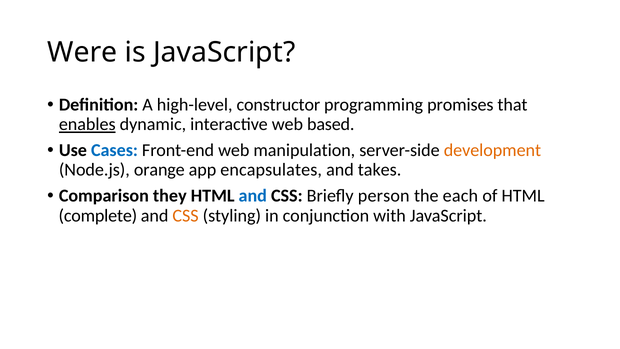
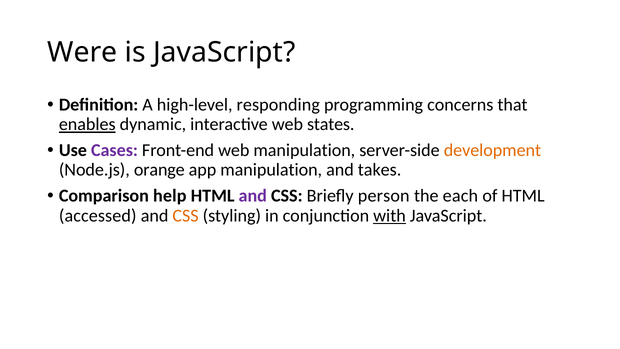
constructor: constructor -> responding (278, 105)
promises: promises -> concerns (460, 105)
based: based -> states (331, 124)
Cases colour: blue -> purple (114, 150)
app encapsulates: encapsulates -> manipulation (271, 170)
they: they -> help (170, 196)
and colour: blue -> purple (253, 196)
complete: complete -> accessed (98, 215)
with underline: none -> present (389, 215)
